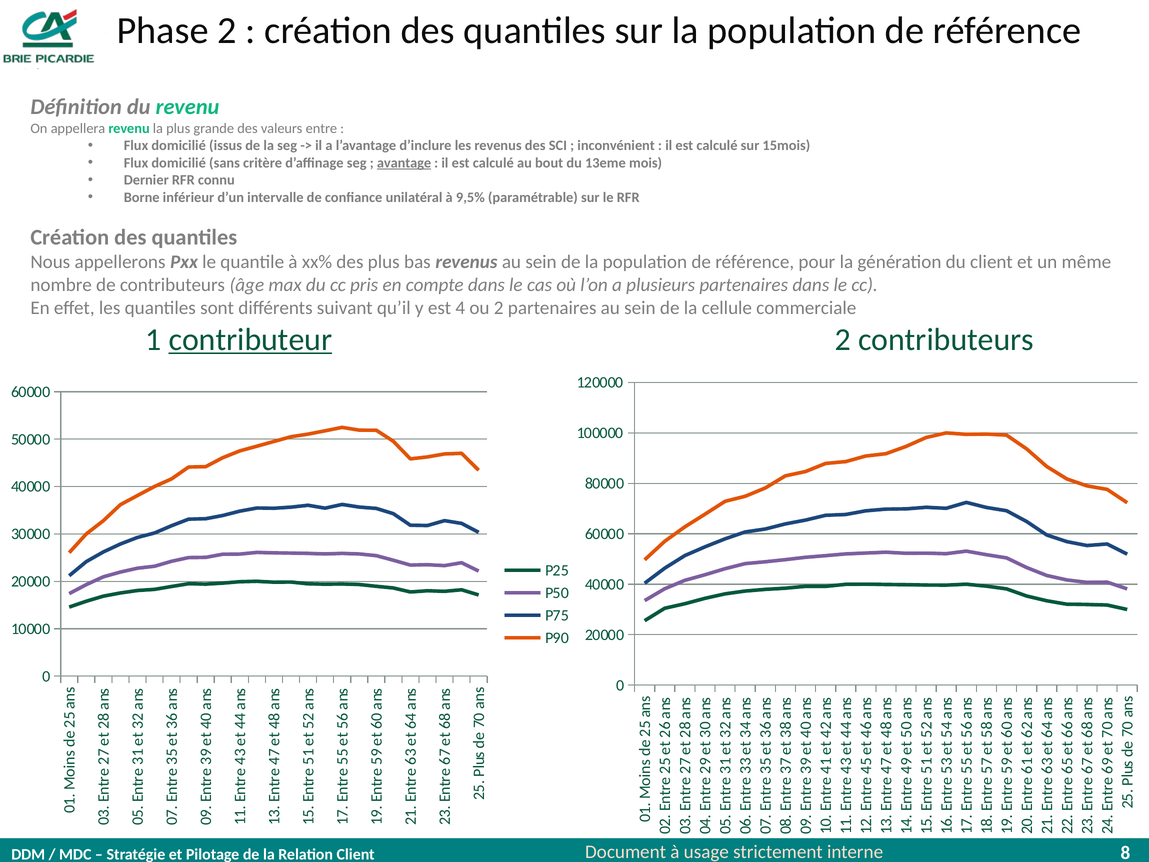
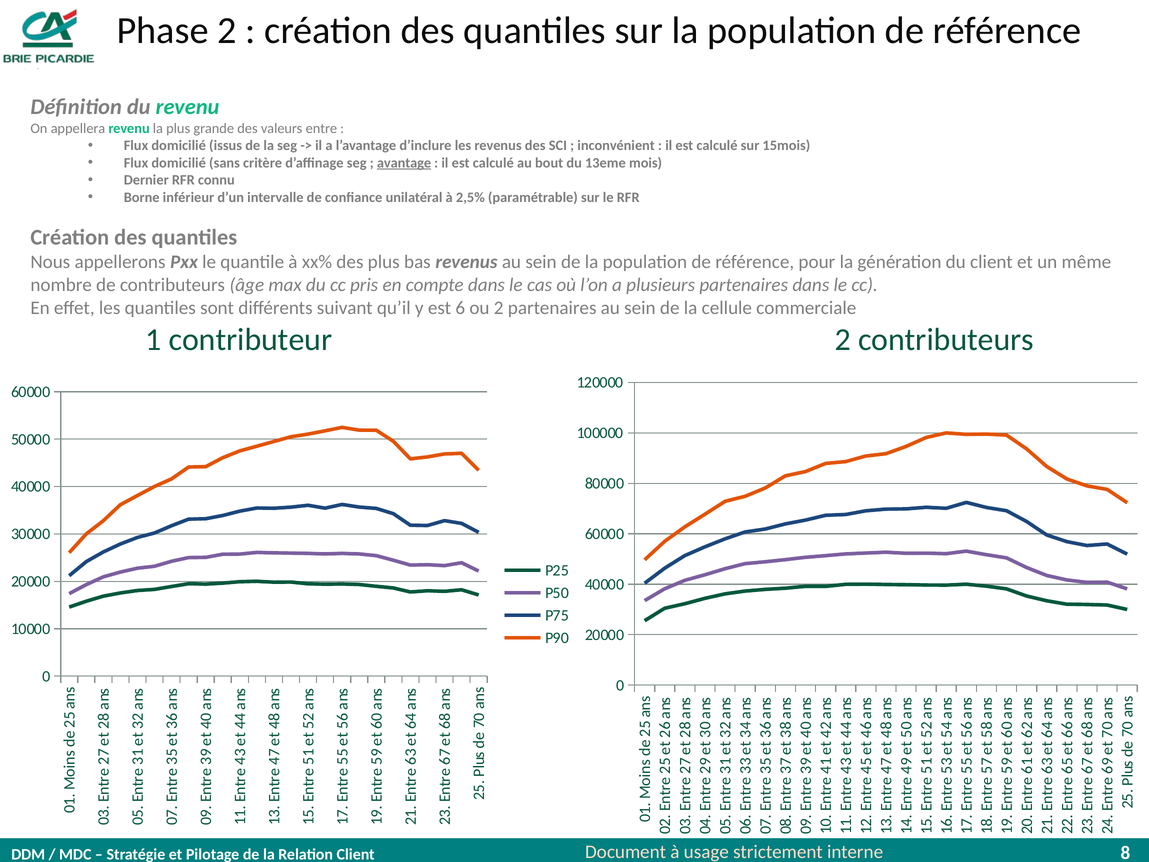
9,5%: 9,5% -> 2,5% (470, 197)
est 4: 4 -> 6 (460, 308)
contributeur underline: present -> none (250, 339)
